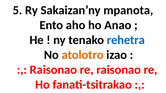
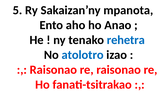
atolotro colour: orange -> blue (83, 55)
